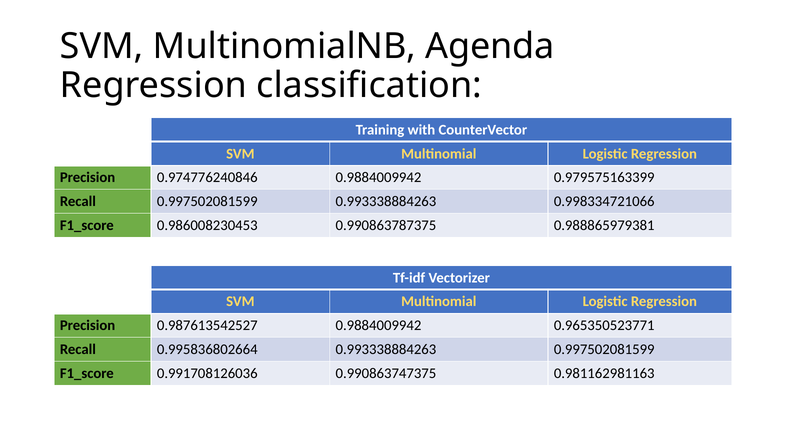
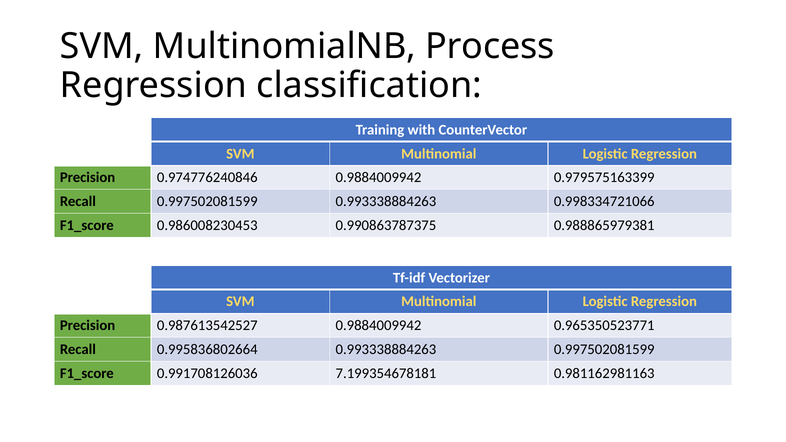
Agenda: Agenda -> Process (490, 47)
0.990863747375: 0.990863747375 -> 7.199354678181 (386, 373)
